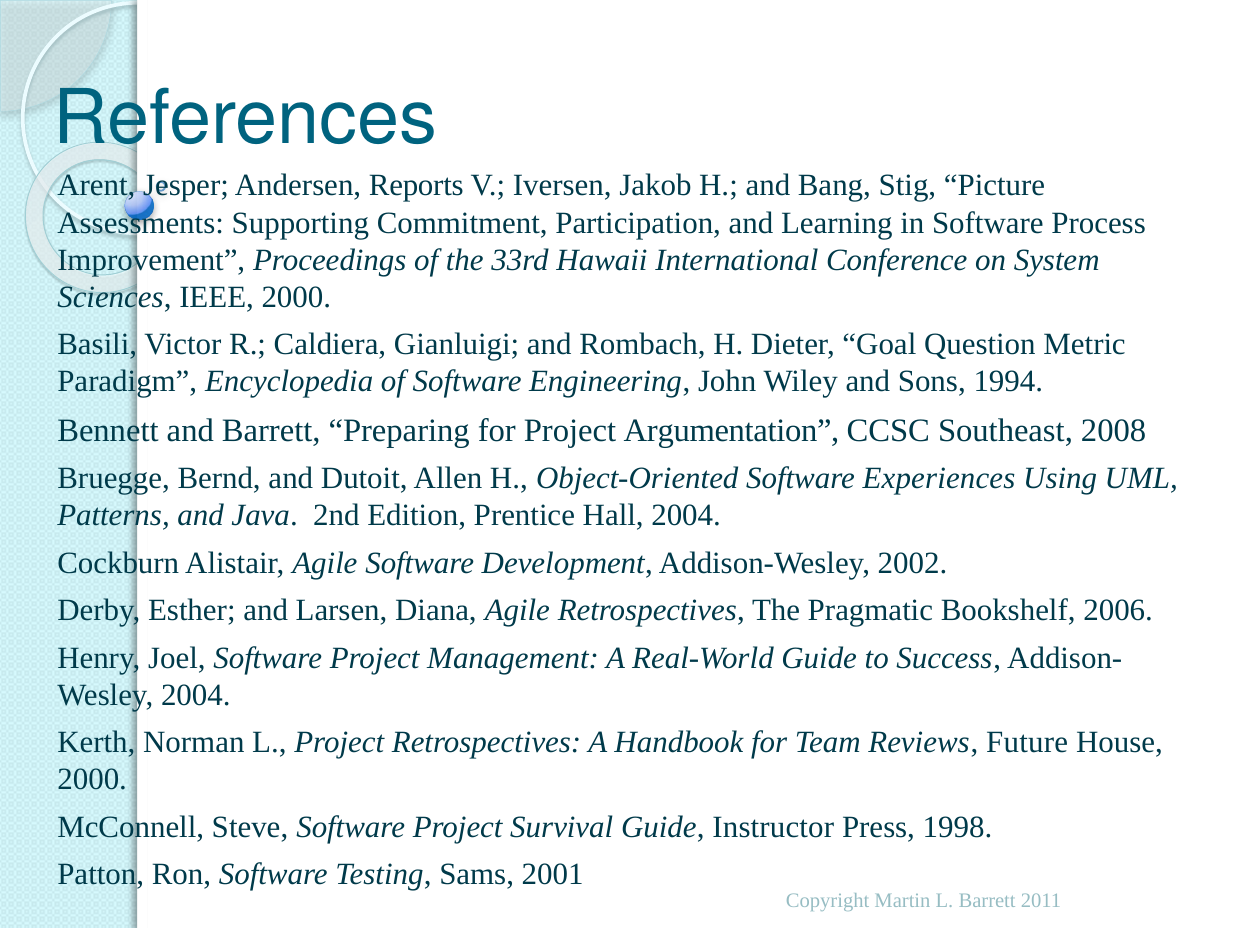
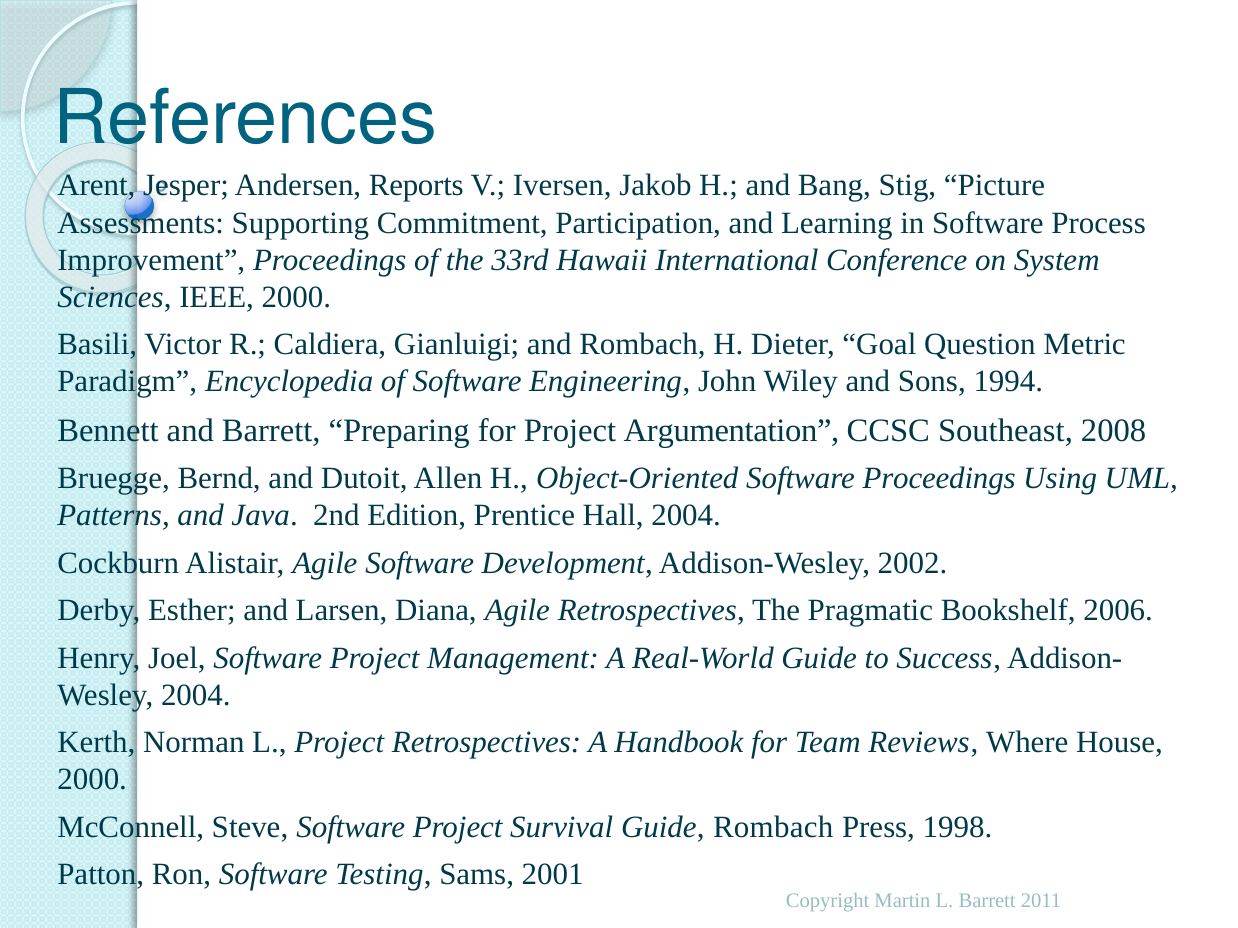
Software Experiences: Experiences -> Proceedings (939, 479)
Future: Future -> Where (1027, 743)
Guide Instructor: Instructor -> Rombach (773, 828)
